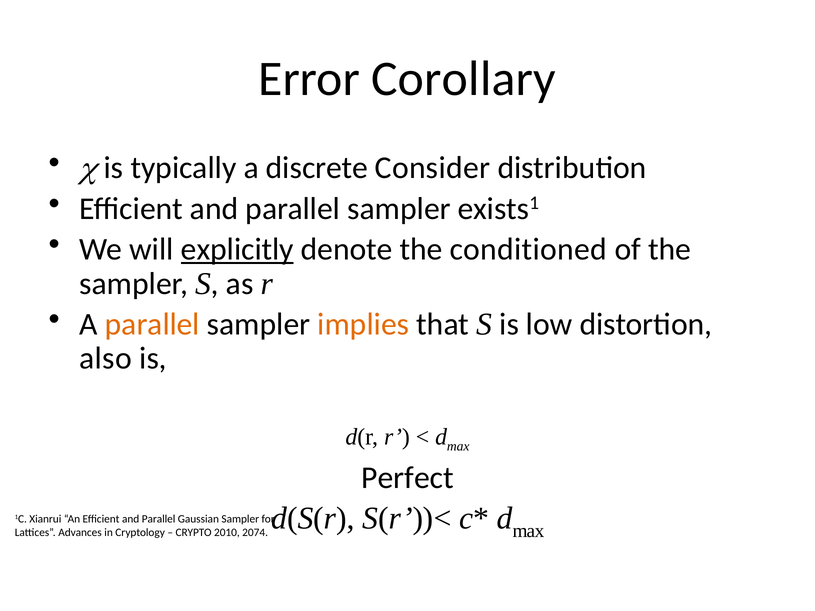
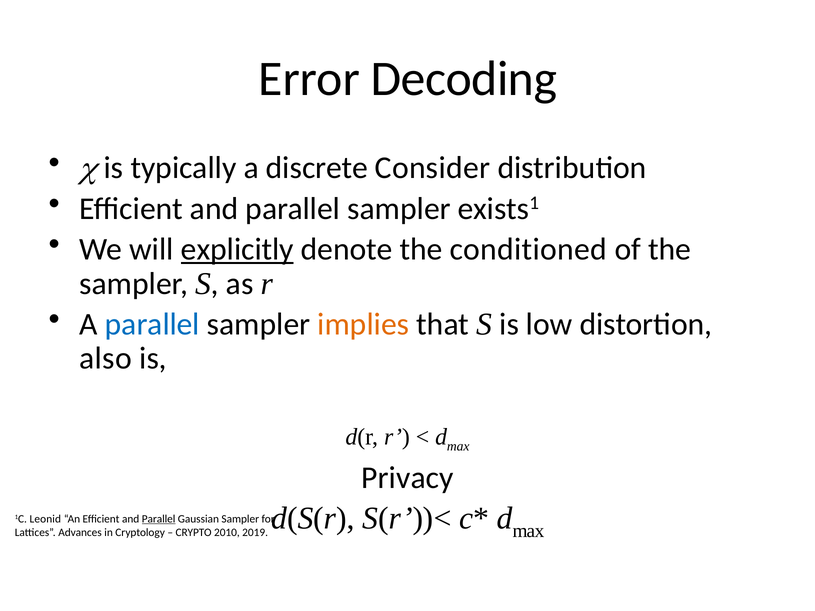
Corollary: Corollary -> Decoding (464, 79)
parallel colour: orange -> blue (152, 324)
Perfect: Perfect -> Privacy (407, 478)
Xianrui: Xianrui -> Leonid (45, 519)
Parallel underline: none -> present (159, 519)
2074: 2074 -> 2019 (255, 533)
